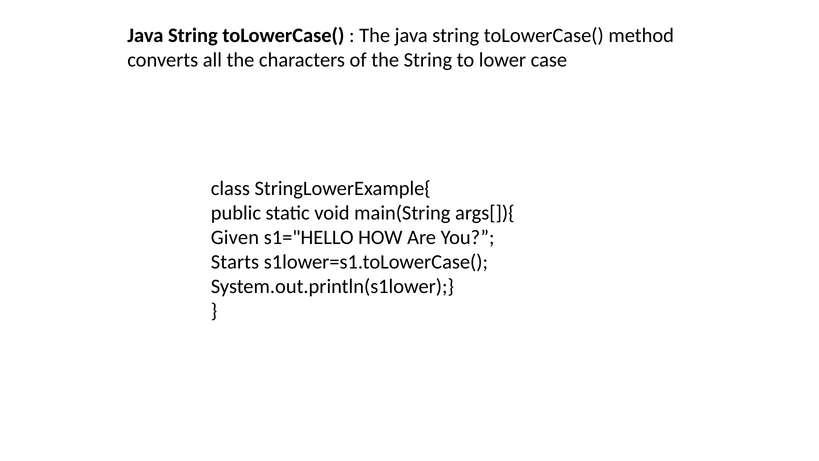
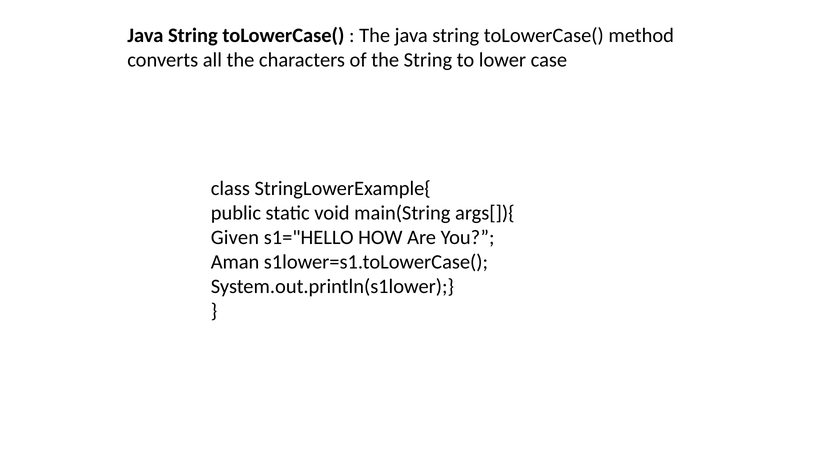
Starts: Starts -> Aman (235, 262)
